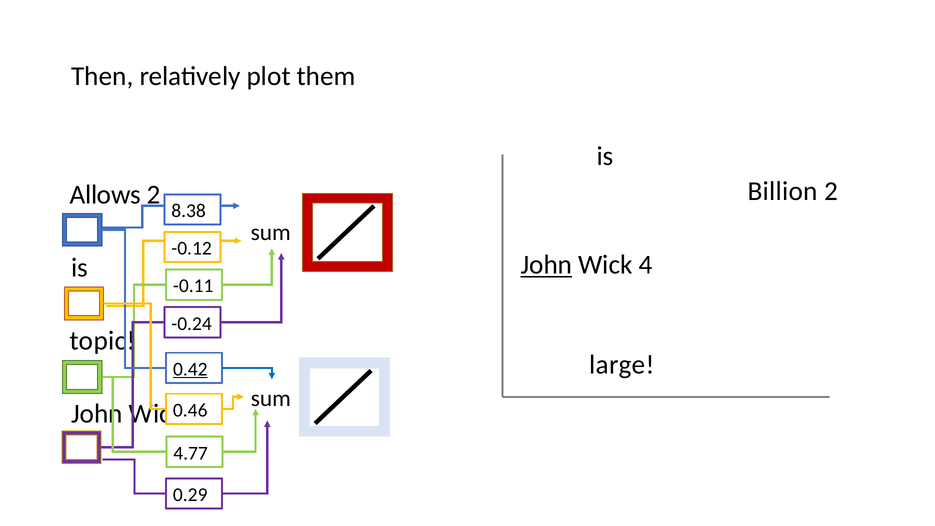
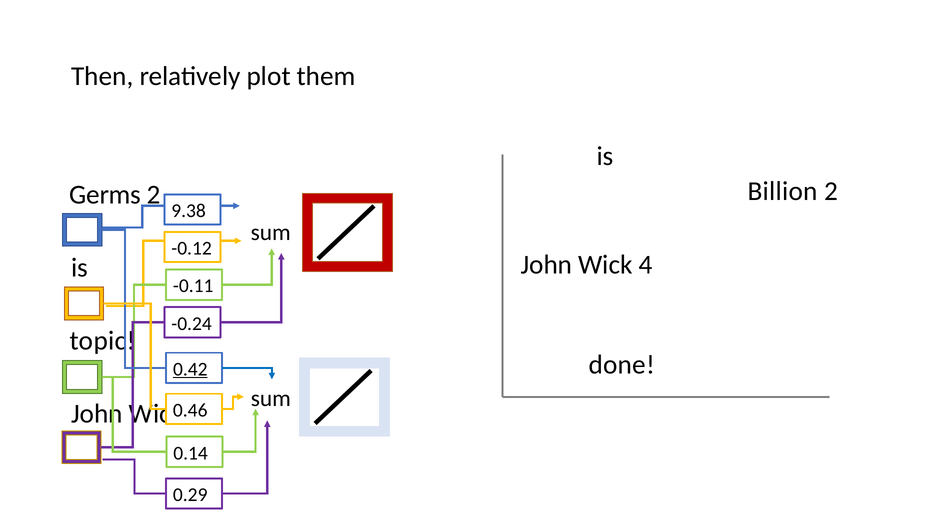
Allows: Allows -> Germs (105, 195)
8.38: 8.38 -> 9.38 (189, 211)
John underline: present -> none (546, 265)
large: large -> done (622, 365)
4.77: 4.77 -> 0.14 (191, 453)
